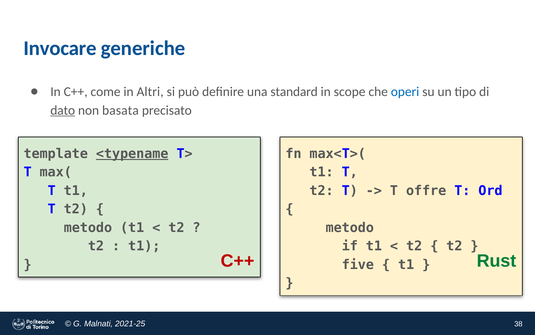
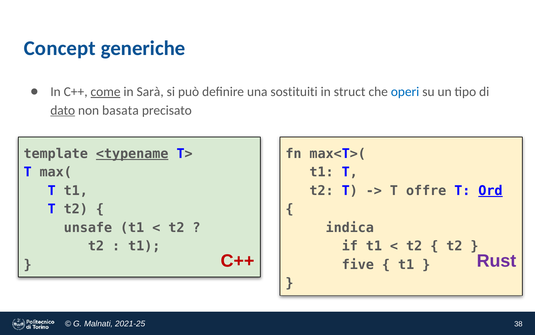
Invocare: Invocare -> Concept (60, 48)
come underline: none -> present (106, 92)
Altri: Altri -> Sarà (150, 92)
standard: standard -> sostituiti (294, 92)
scope: scope -> struct (350, 92)
Ord underline: none -> present (490, 190)
metodo: metodo -> unsafe (88, 227)
metodo: metodo -> indica (350, 227)
Rust colour: green -> purple (496, 260)
